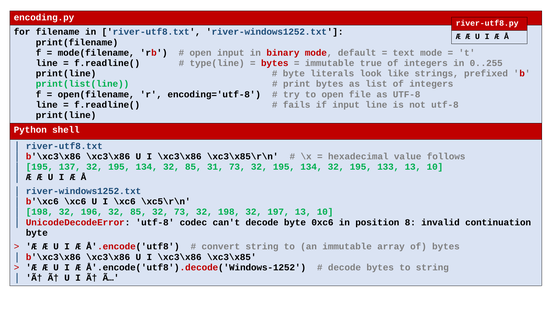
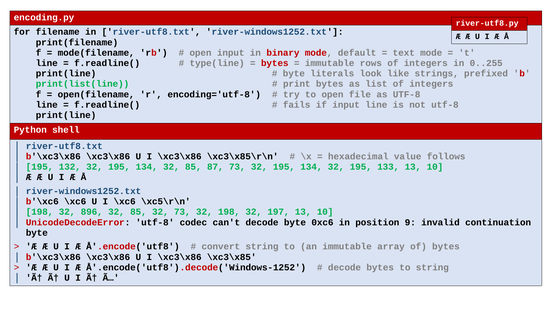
true: true -> rows (371, 63)
137: 137 -> 132 (70, 167)
31: 31 -> 87 (215, 167)
196: 196 -> 896 (92, 212)
8: 8 -> 9 (410, 222)
